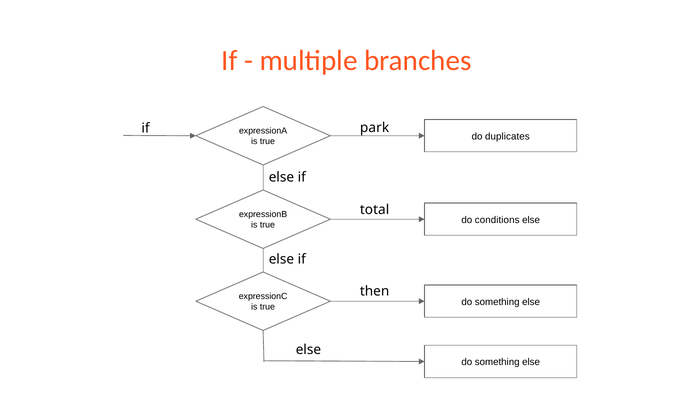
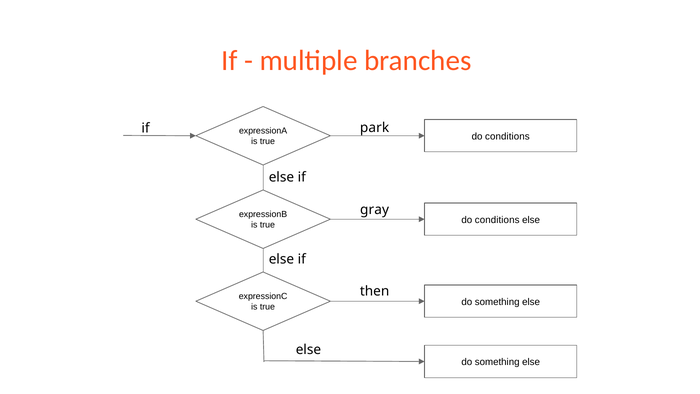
duplicates: duplicates -> conditions (507, 136)
total: total -> gray (375, 210)
